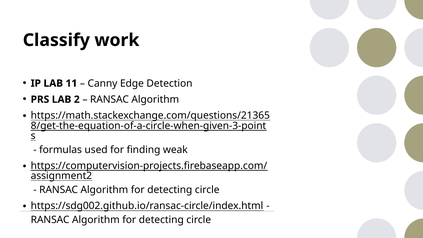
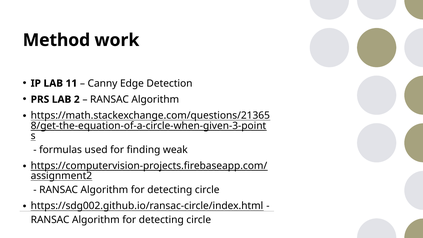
Classify: Classify -> Method (56, 40)
